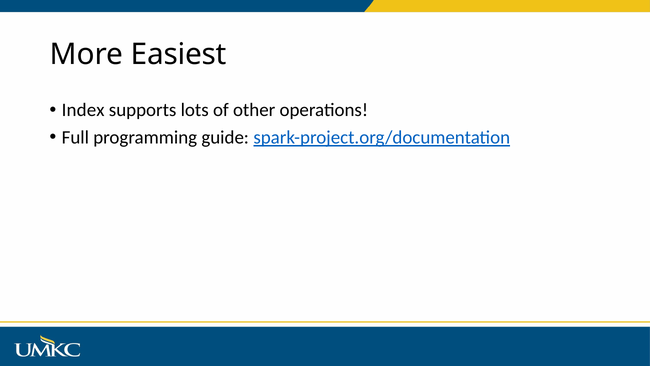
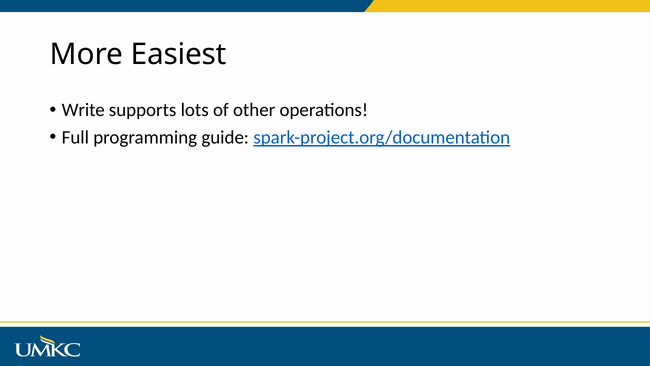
Index: Index -> Write (83, 110)
